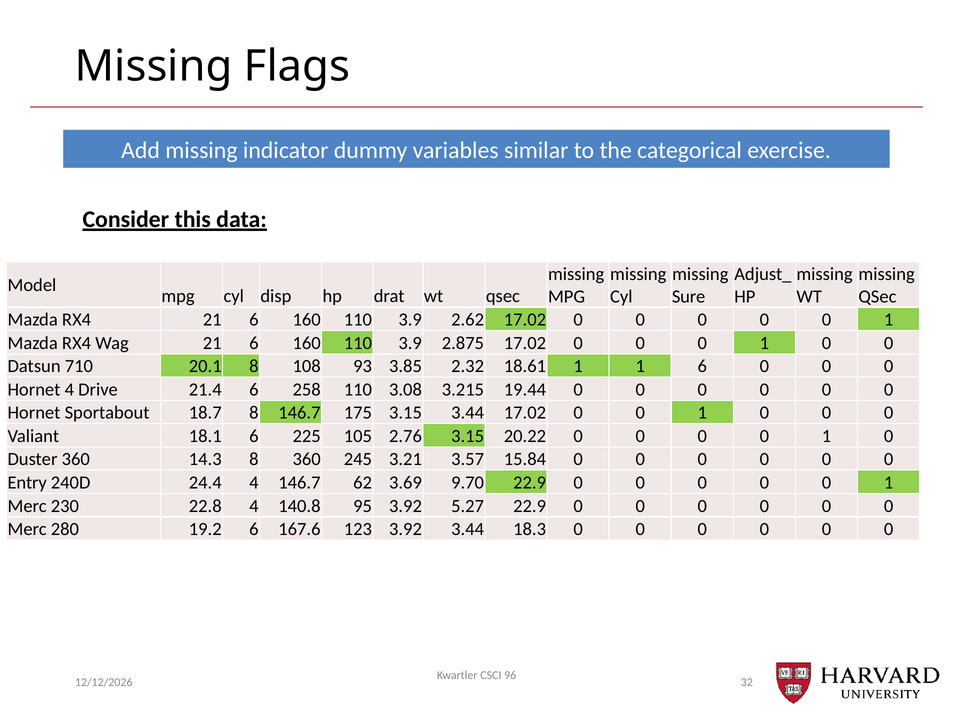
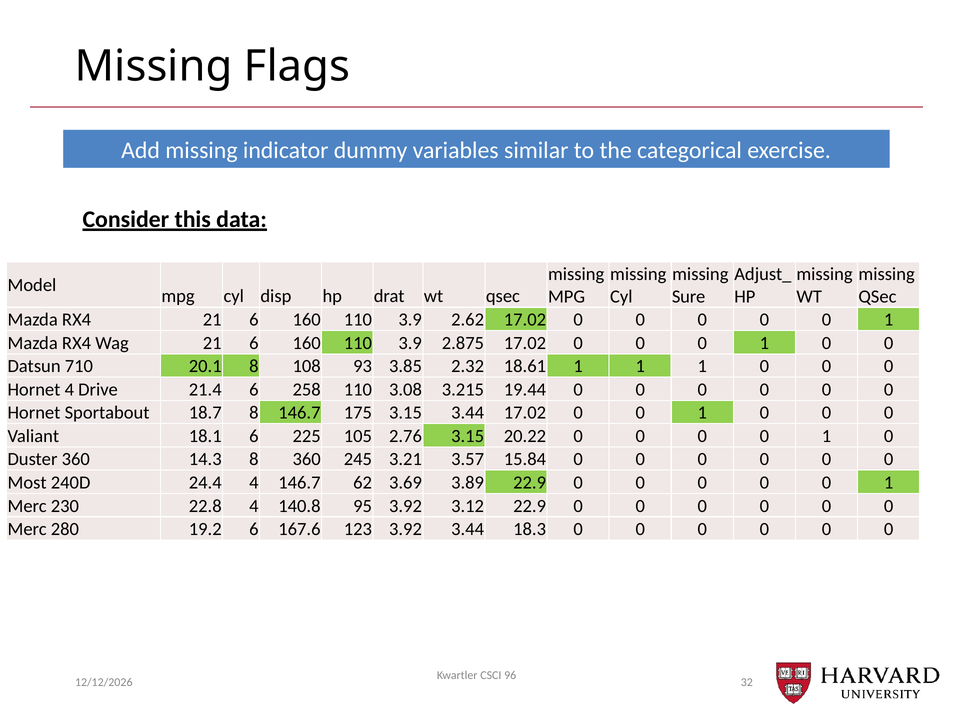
1 1 6: 6 -> 1 (702, 366)
Entry: Entry -> Most (27, 482)
9.70: 9.70 -> 3.89 (468, 482)
5.27: 5.27 -> 3.12 (468, 506)
